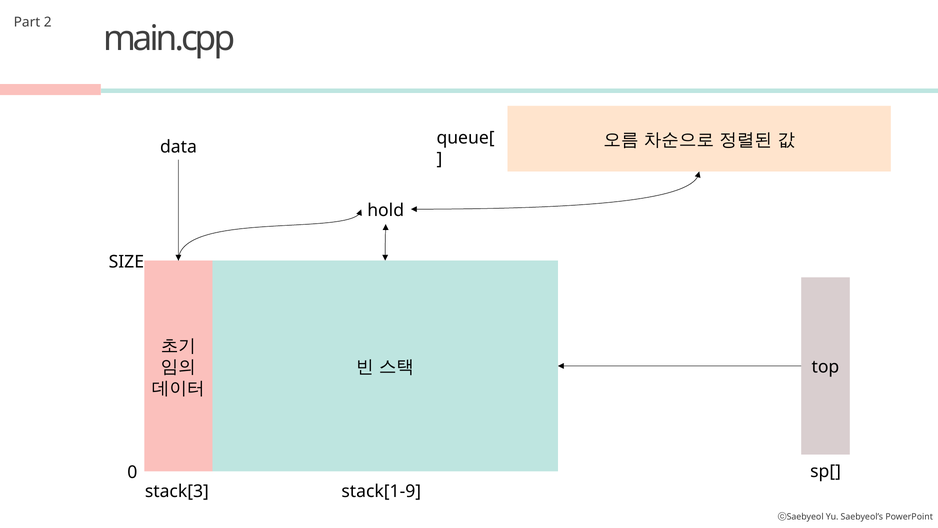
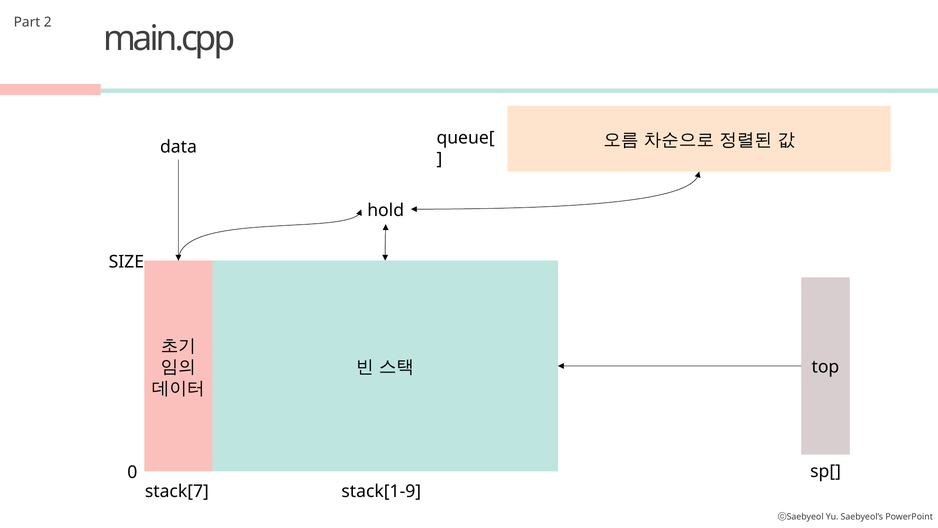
stack[3: stack[3 -> stack[7 (177, 491)
